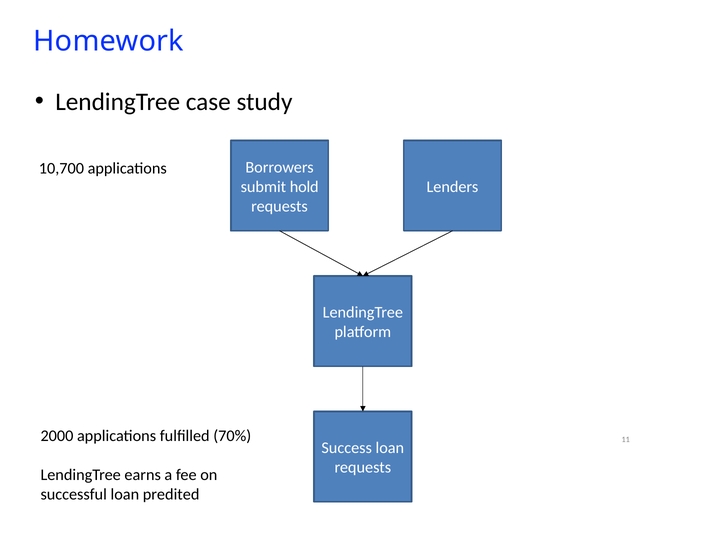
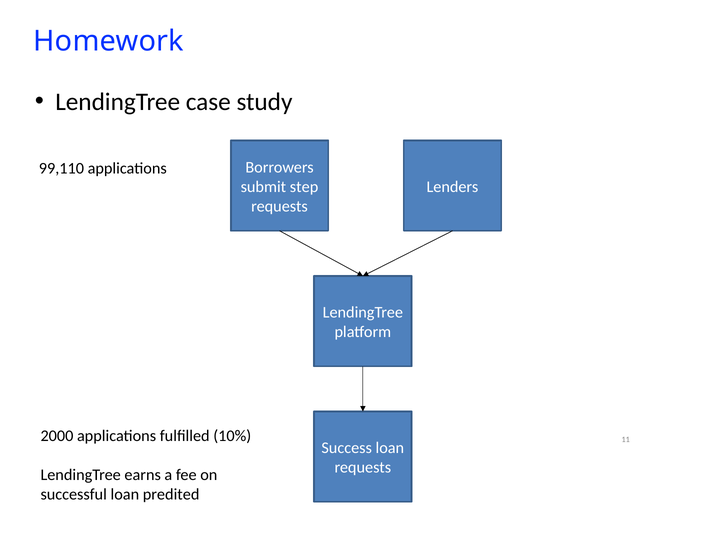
10,700: 10,700 -> 99,110 (61, 168)
hold: hold -> step (304, 187)
70%: 70% -> 10% (232, 436)
